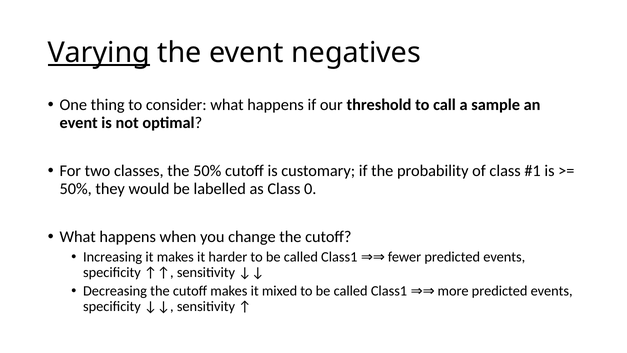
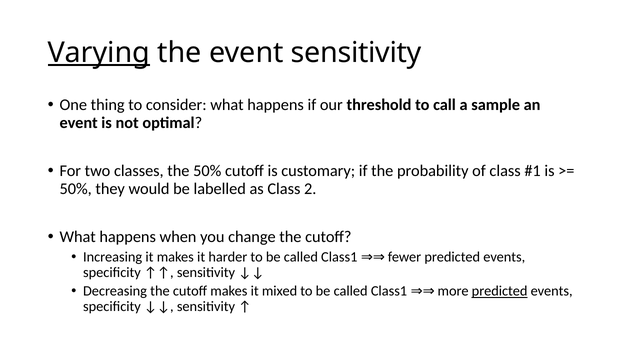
event negatives: negatives -> sensitivity (356, 53)
0: 0 -> 2 (310, 189)
predicted underline: none -> present (500, 291)
